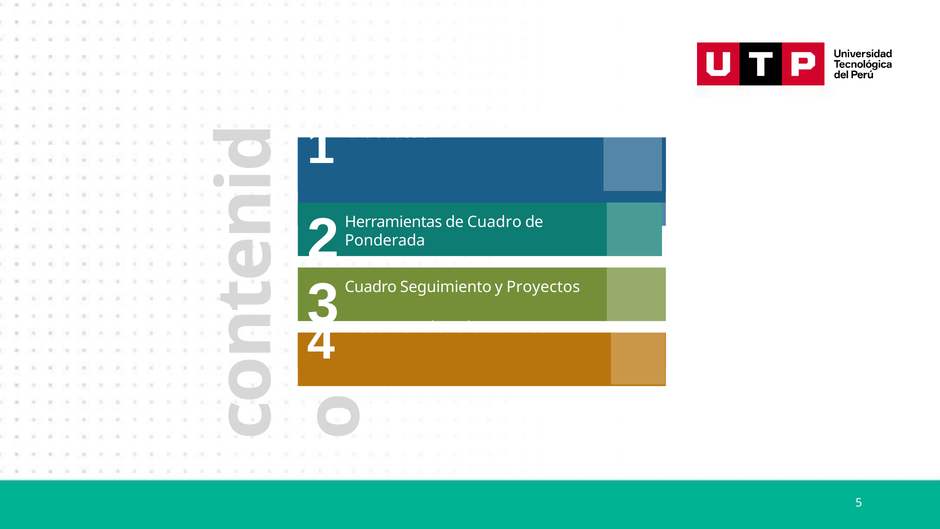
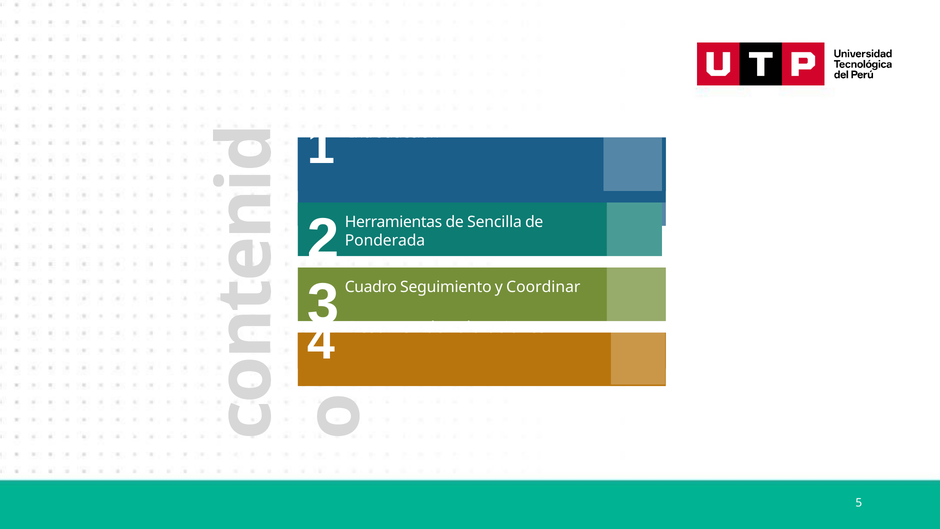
de Cuadro: Cuadro -> Sencilla (495, 222)
Proyectos: Proyectos -> Coordinar (543, 287)
